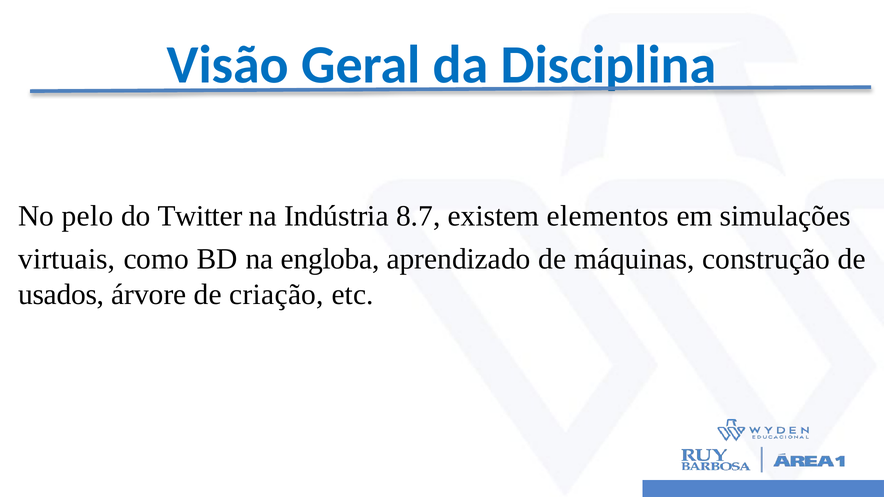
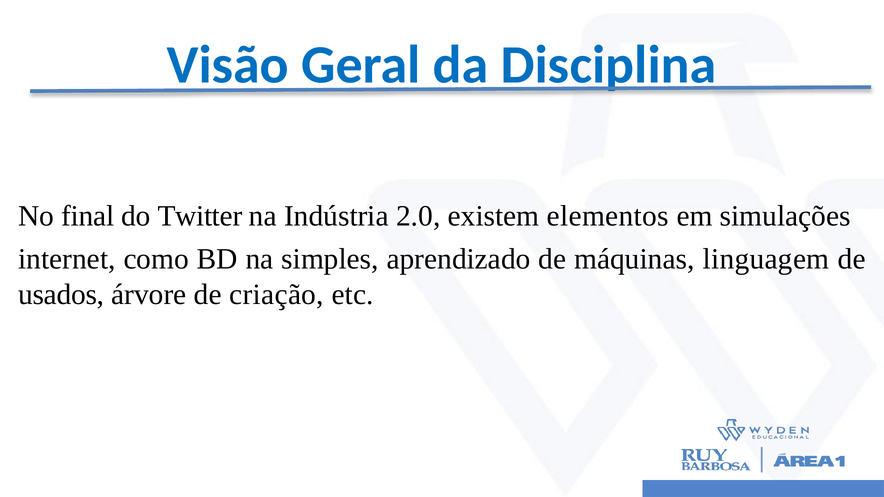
pelo: pelo -> final (88, 216)
8.7: 8.7 -> 2.0 (418, 216)
virtuais: virtuais -> internet (67, 259)
engloba: engloba -> simples (330, 259)
construção: construção -> linguagem (766, 259)
